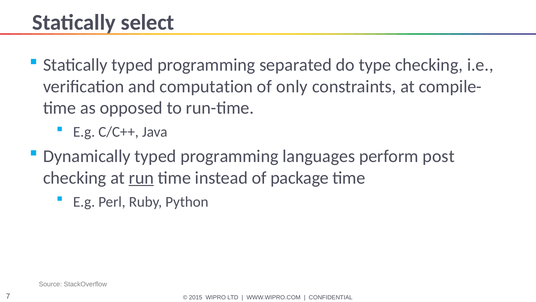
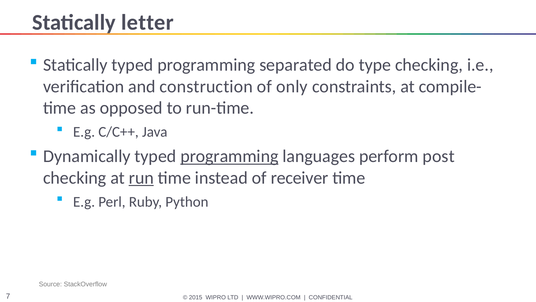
select: select -> letter (147, 23)
computation: computation -> construction (206, 86)
programming underline: none -> present (229, 156)
package: package -> receiver (300, 178)
